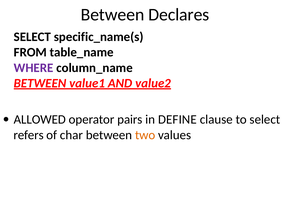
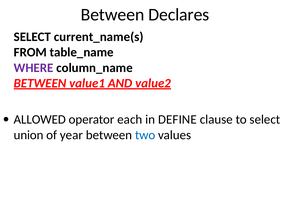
specific_name(s: specific_name(s -> current_name(s (99, 37)
pairs: pairs -> each (130, 119)
refers: refers -> union (29, 135)
char: char -> year (71, 135)
two colour: orange -> blue (145, 135)
